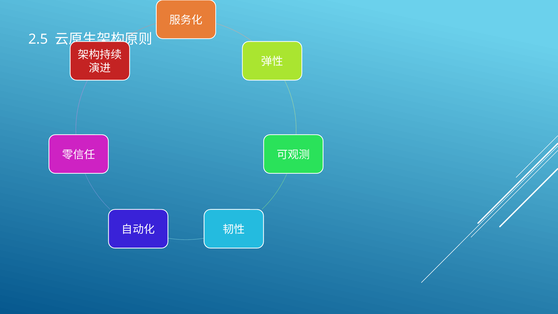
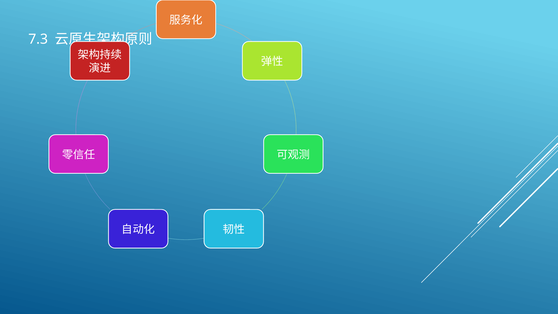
2.5: 2.5 -> 7.3 (38, 39)
